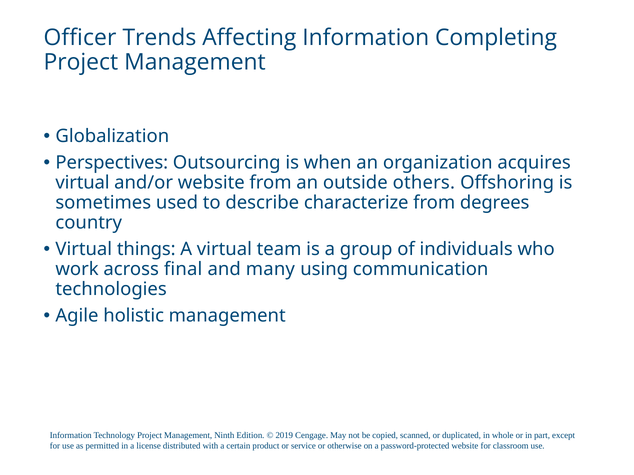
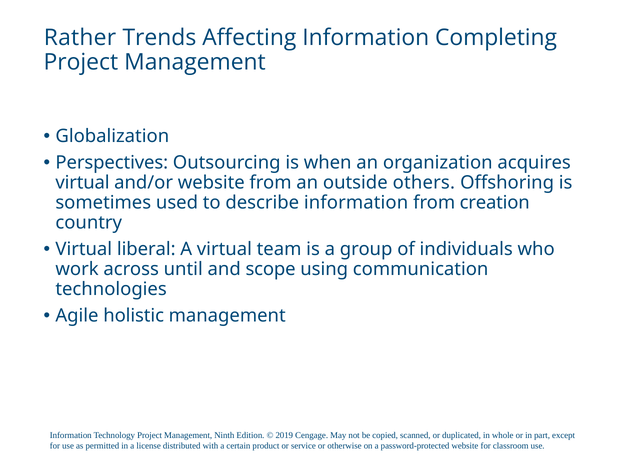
Officer: Officer -> Rather (80, 38)
describe characterize: characterize -> information (356, 203)
degrees: degrees -> creation (495, 203)
things: things -> liberal (146, 250)
final: final -> until (183, 269)
many: many -> scope (271, 269)
